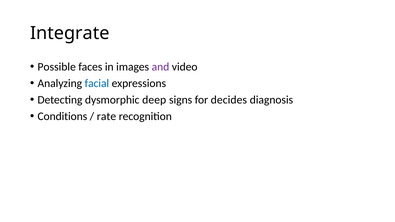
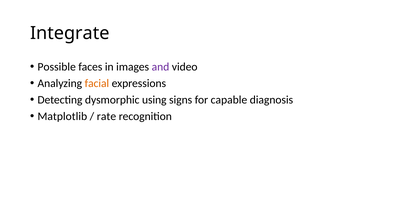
facial colour: blue -> orange (97, 83)
deep: deep -> using (154, 100)
decides: decides -> capable (229, 100)
Conditions: Conditions -> Matplotlib (62, 116)
